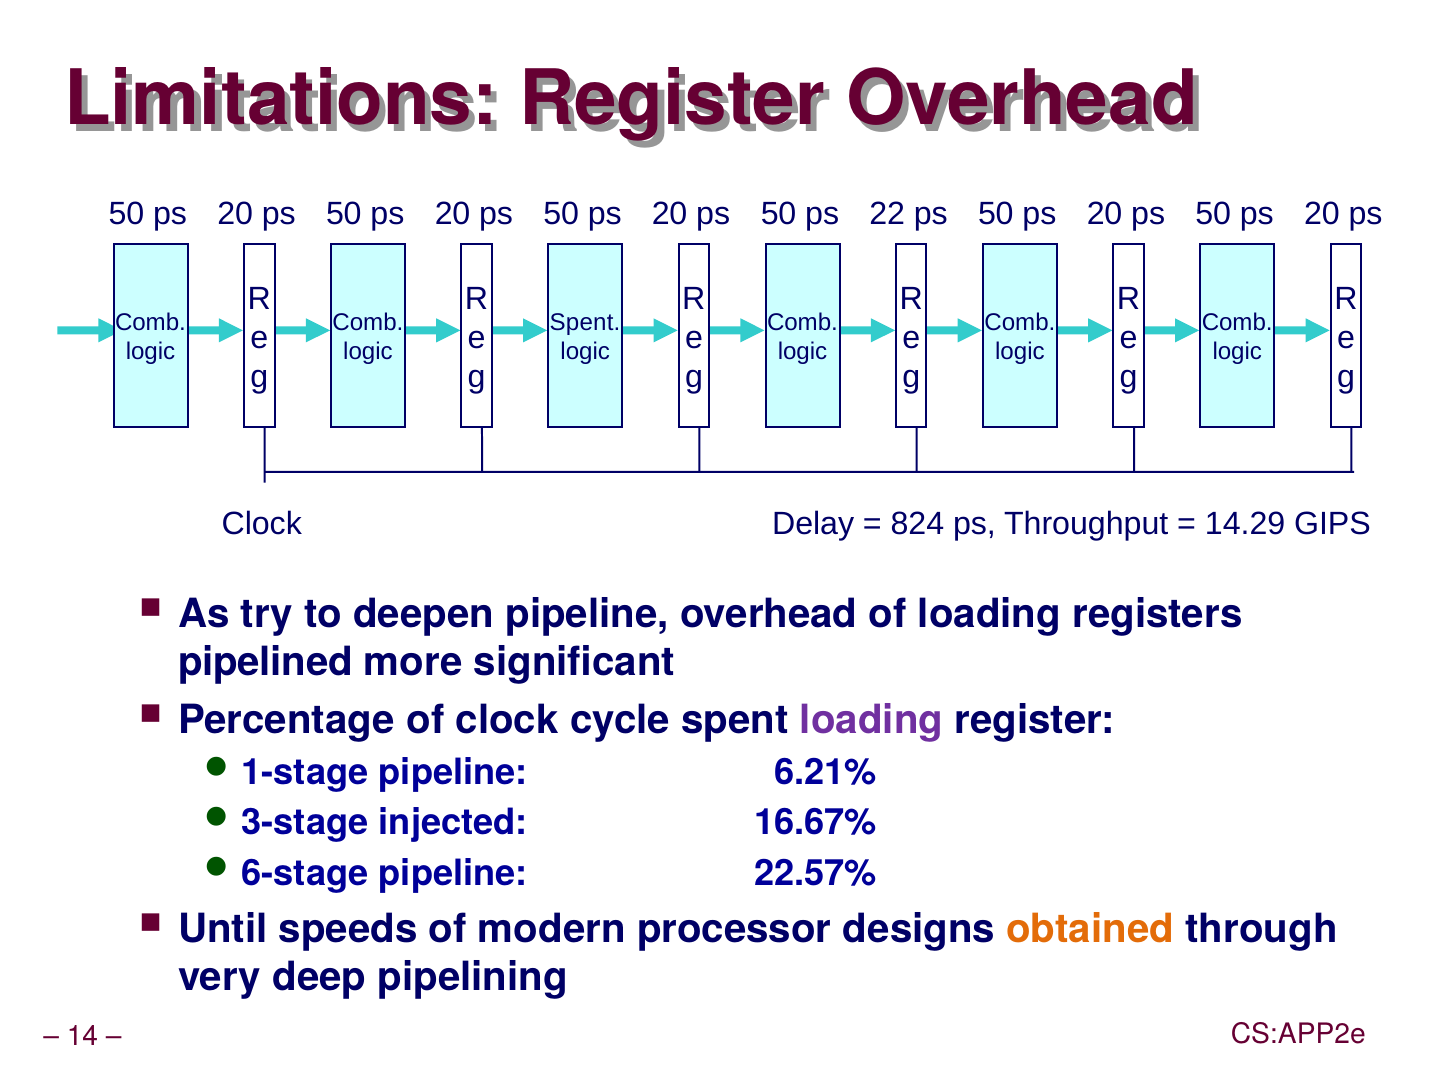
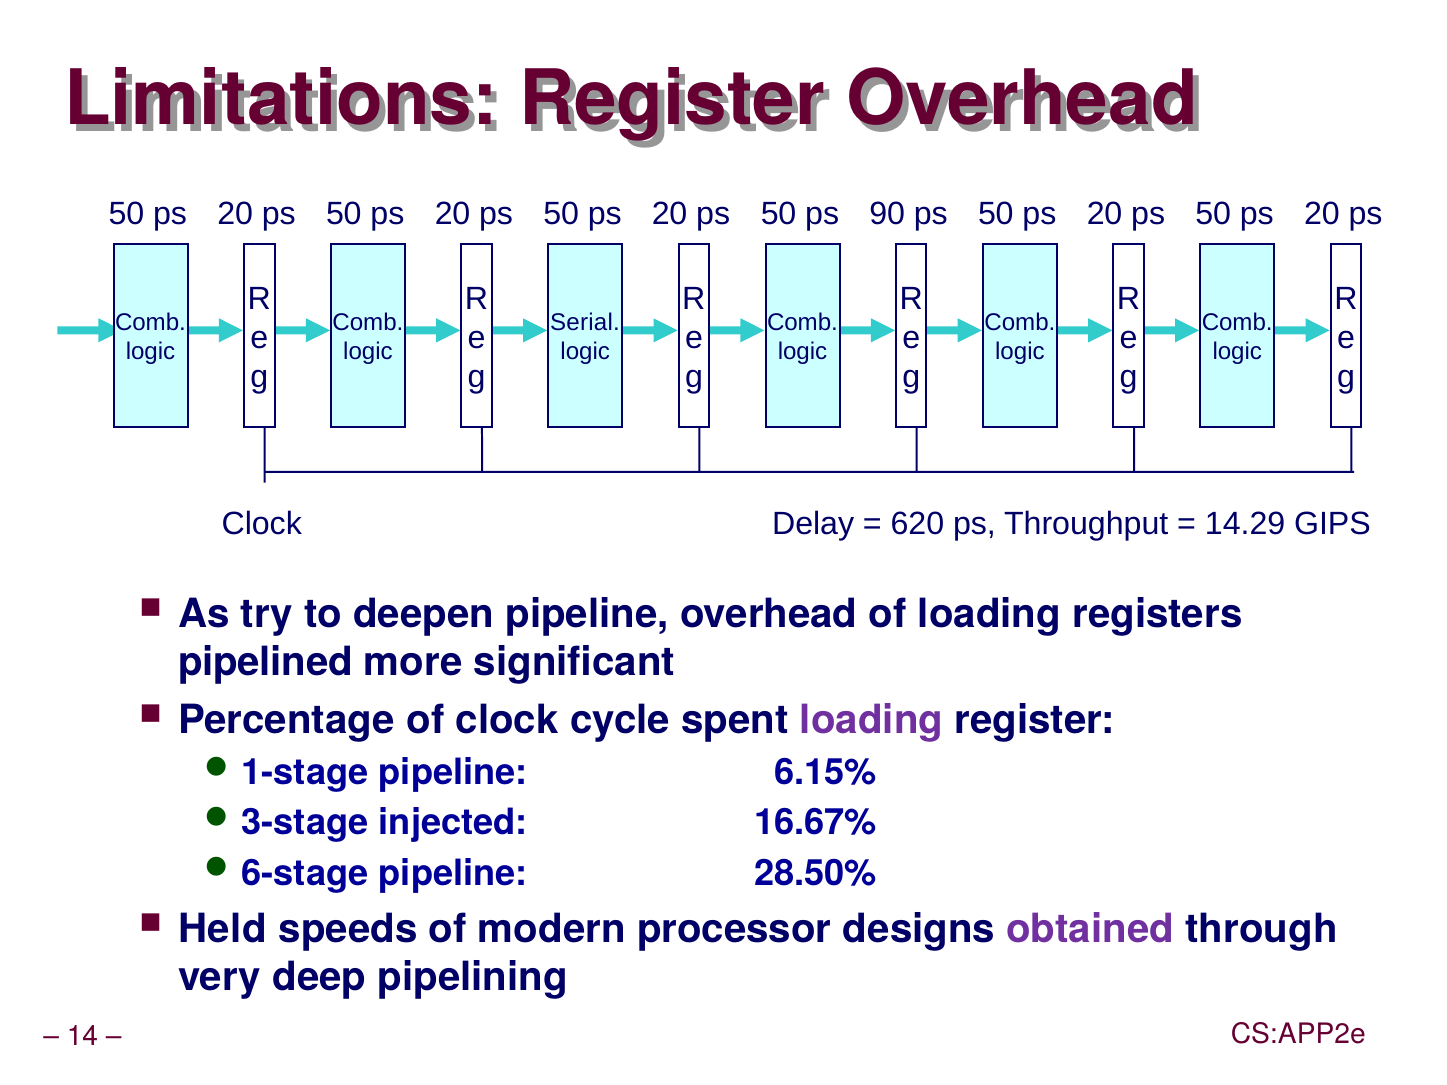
22: 22 -> 90 (887, 214)
Spent: Spent -> Serial (585, 323)
824: 824 -> 620 (917, 524)
6.21%: 6.21% -> 6.15% (825, 773)
22.57%: 22.57% -> 28.50% (815, 873)
Until: Until -> Held (223, 929)
obtained colour: orange -> purple (1090, 929)
